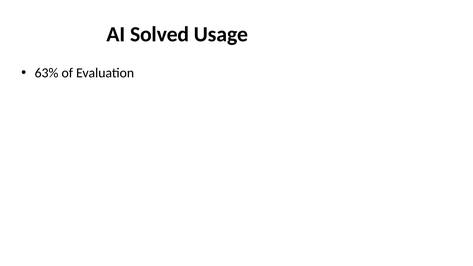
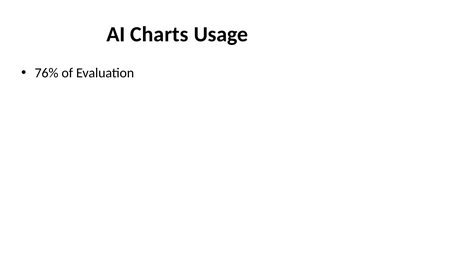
Solved: Solved -> Charts (159, 34)
63%: 63% -> 76% (47, 73)
